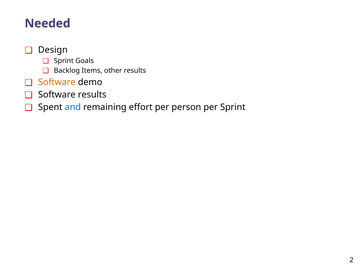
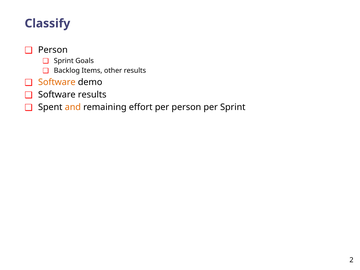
Needed: Needed -> Classify (47, 23)
Design: Design -> Person (53, 50)
and colour: blue -> orange (73, 107)
